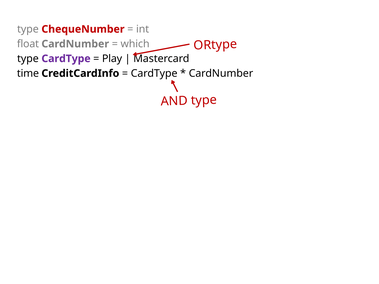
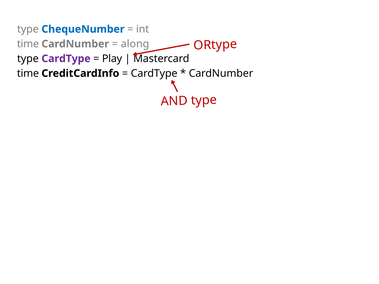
ChequeNumber colour: red -> blue (83, 29)
float: float -> time (28, 44)
which: which -> along (135, 44)
